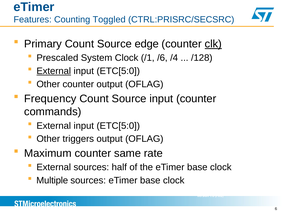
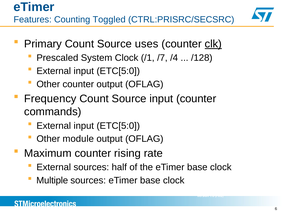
edge: edge -> uses (147, 44)
/6: /6 -> /7 (162, 58)
External underline: present -> none (54, 71)
triggers: triggers -> module (78, 139)
same: same -> rising (127, 154)
